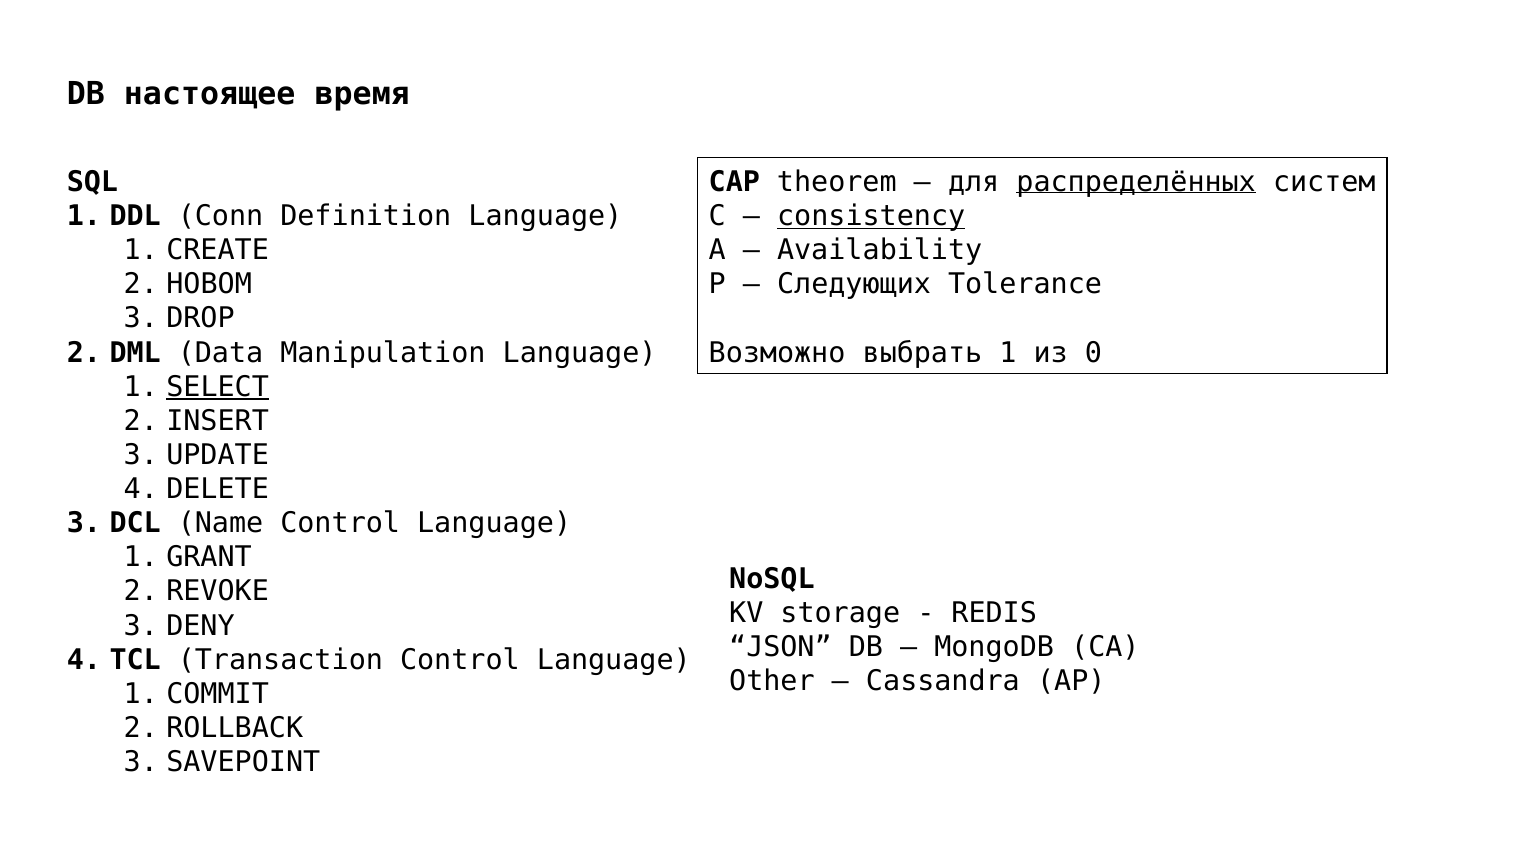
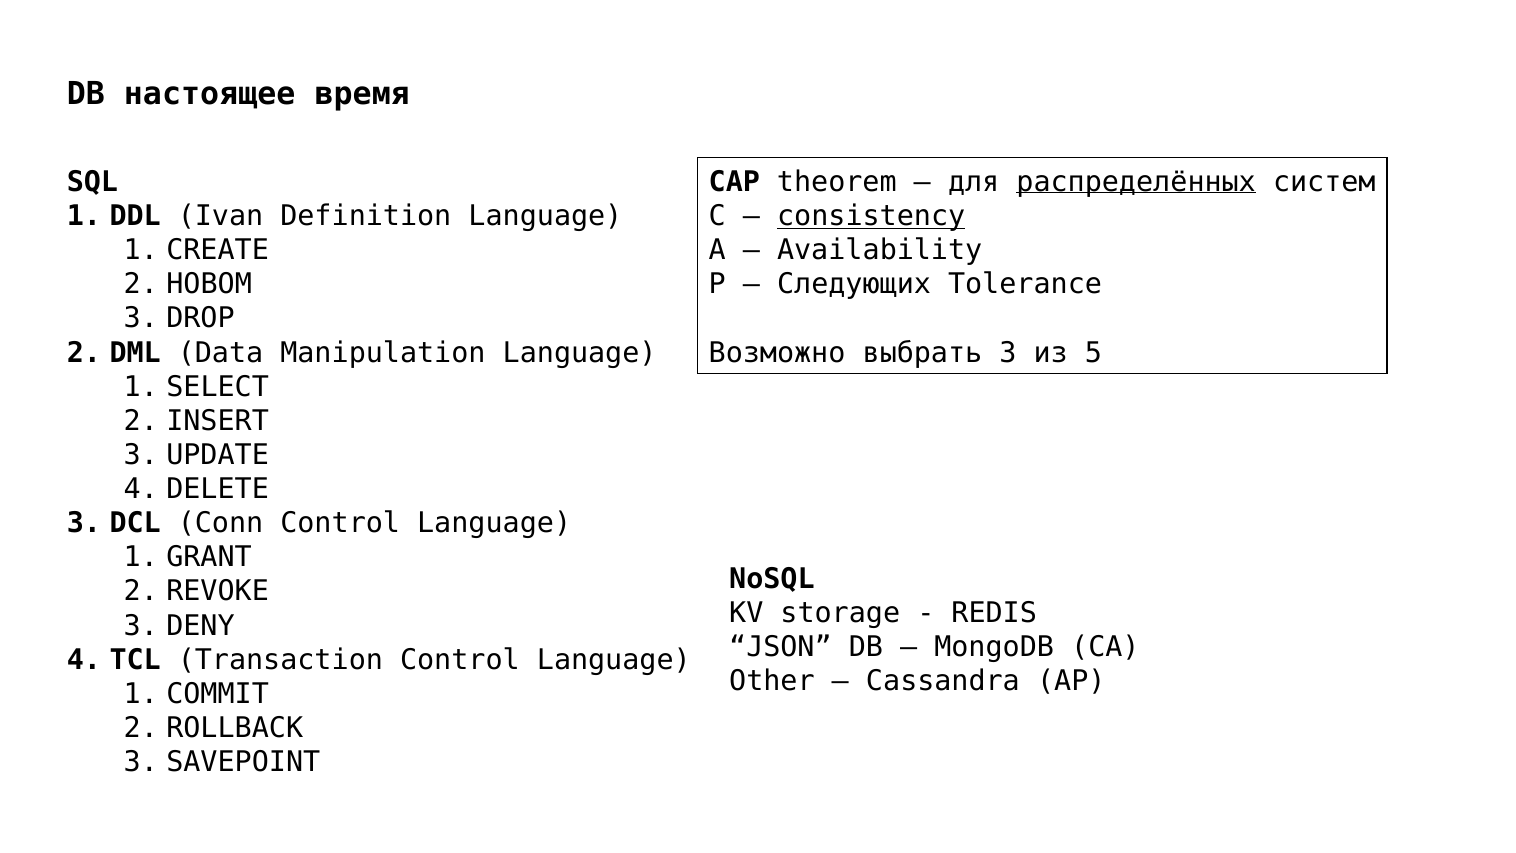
Conn: Conn -> Ivan (221, 216)
выбрать 1: 1 -> 3 (1008, 353)
0: 0 -> 5 (1093, 353)
SELECT underline: present -> none (218, 387)
Name: Name -> Conn (221, 523)
